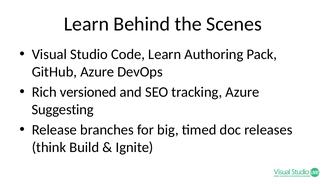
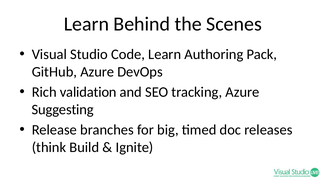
versioned: versioned -> validation (88, 92)
